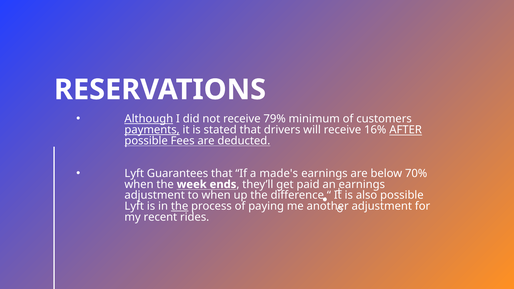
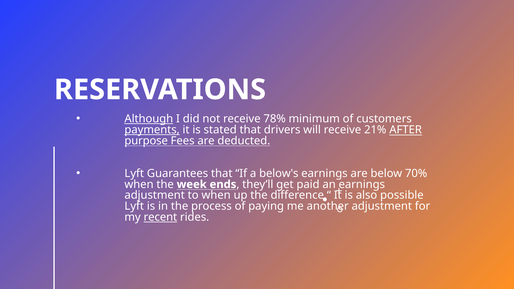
79%: 79% -> 78% (275, 119)
16%: 16% -> 21% (375, 130)
possible: possible -> purpose (146, 141)
made's: made's -> below's (279, 174)
the underline: present -> none (180, 206)
recent underline: none -> present (160, 217)
